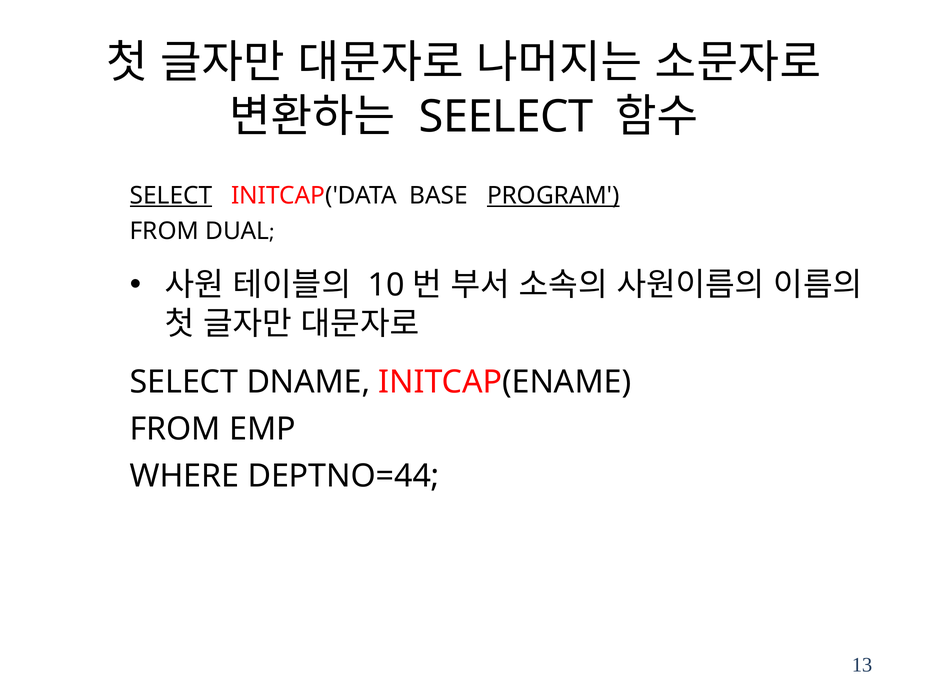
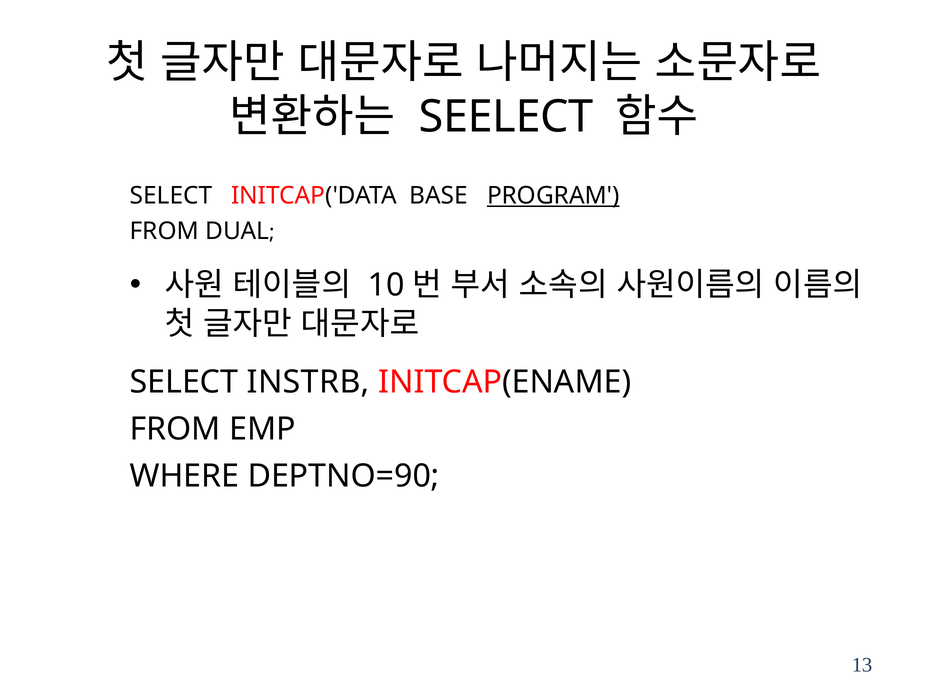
SELECT underline: present -> none (171, 196)
DNAME: DNAME -> INSTRB (308, 382)
DEPTNO=44: DEPTNO=44 -> DEPTNO=90 (344, 476)
